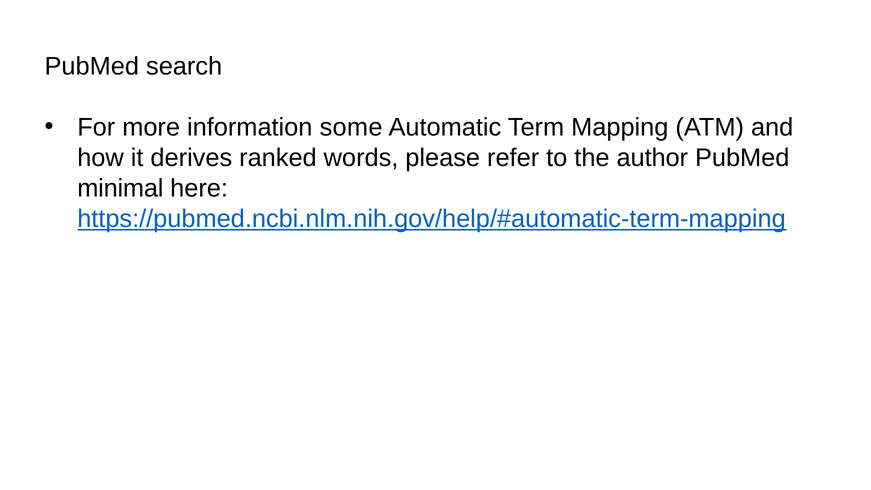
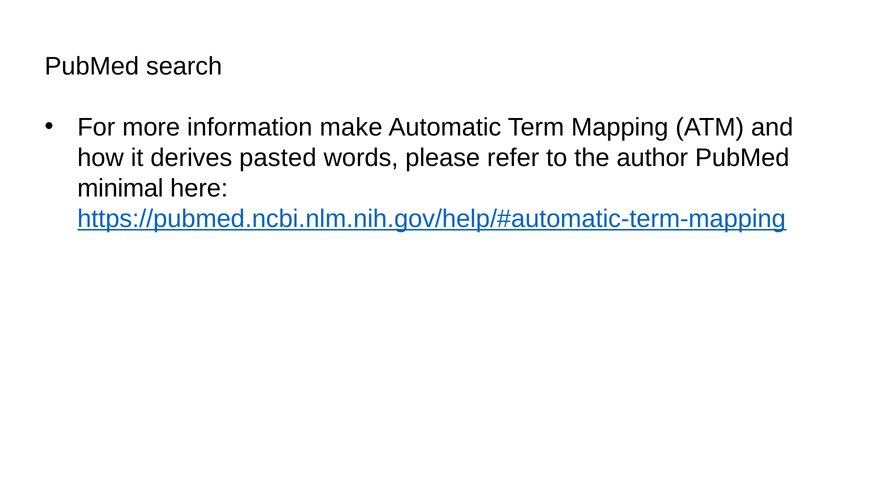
some: some -> make (351, 127)
ranked: ranked -> pasted (278, 158)
